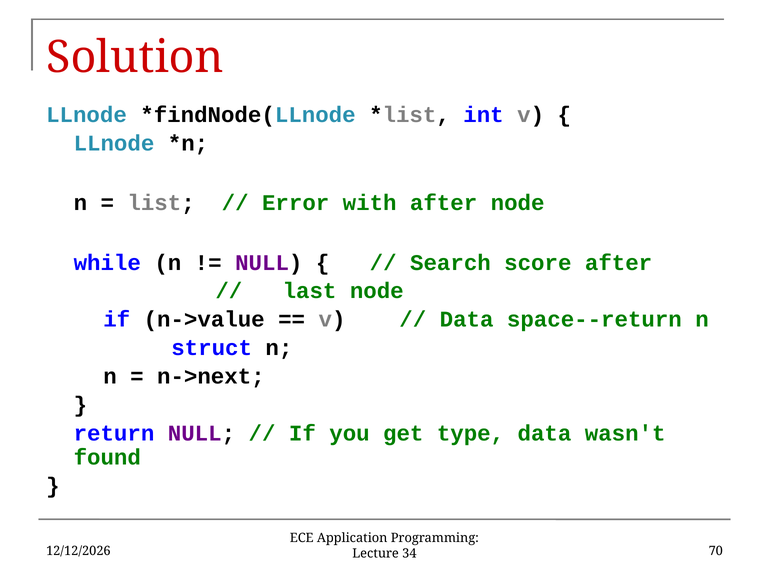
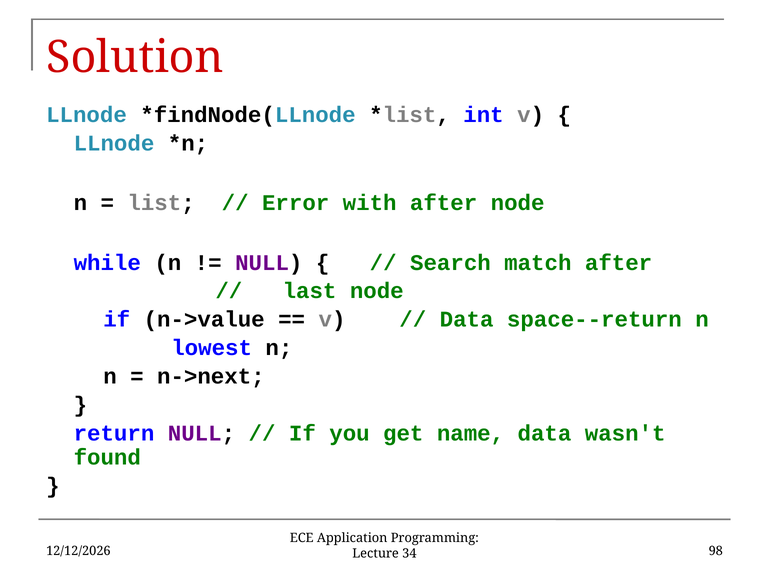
score: score -> match (538, 263)
struct: struct -> lowest (212, 348)
type: type -> name (471, 433)
70: 70 -> 98 (716, 551)
